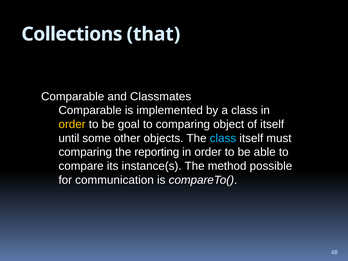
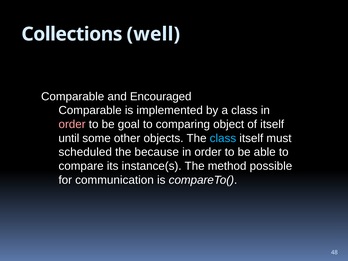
that: that -> well (153, 34)
Classmates: Classmates -> Encouraged (161, 96)
order colour: yellow -> pink (72, 124)
comparing: comparing -> scheduled (85, 152)
reporting: reporting -> because (157, 152)
